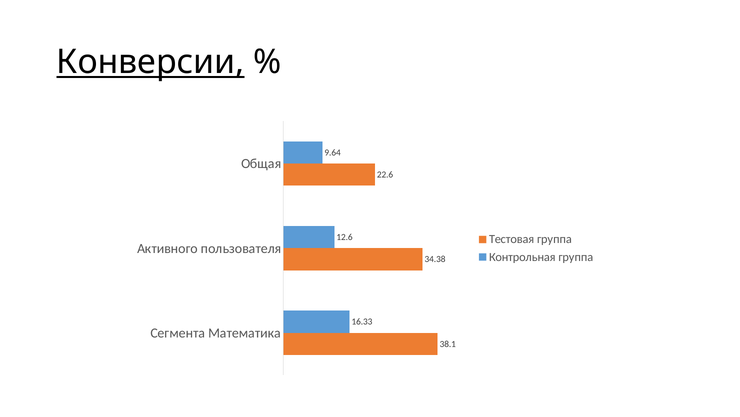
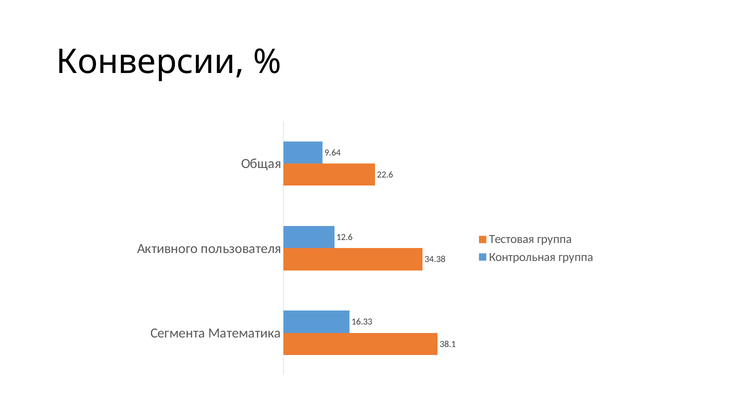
Конверсии underline: present -> none (150, 62)
